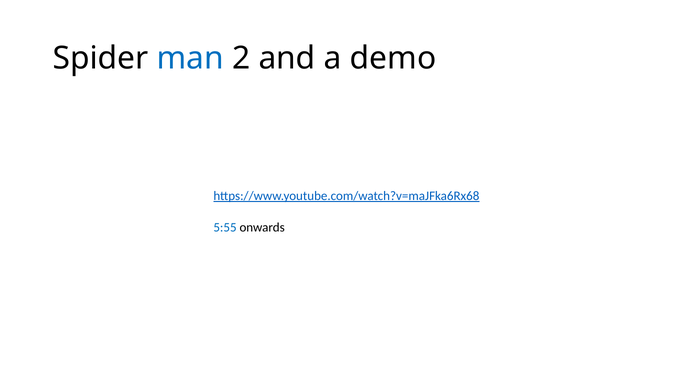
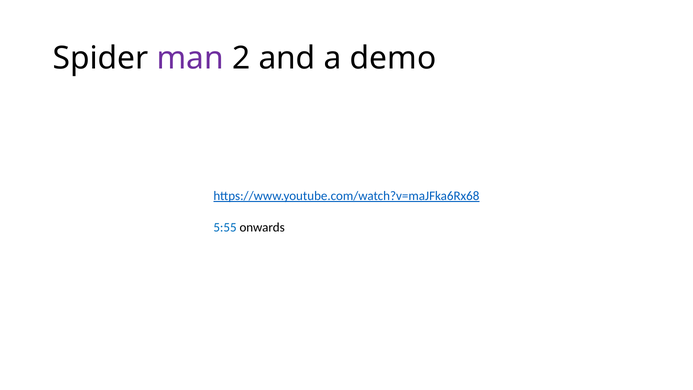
man colour: blue -> purple (190, 58)
